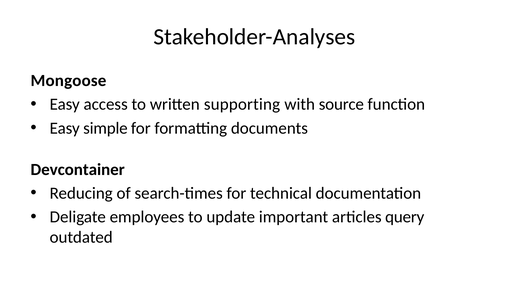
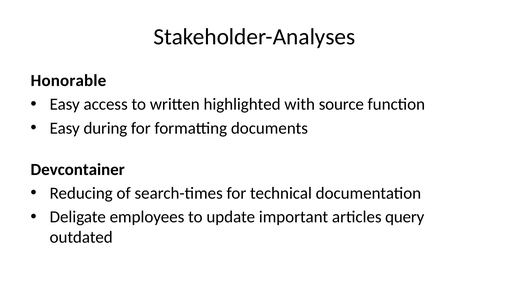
Mongoose: Mongoose -> Honorable (68, 81)
supporting: supporting -> highlighted (242, 104)
simple: simple -> during (105, 128)
